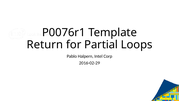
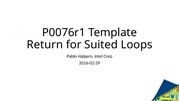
Partial: Partial -> Suited (101, 45)
